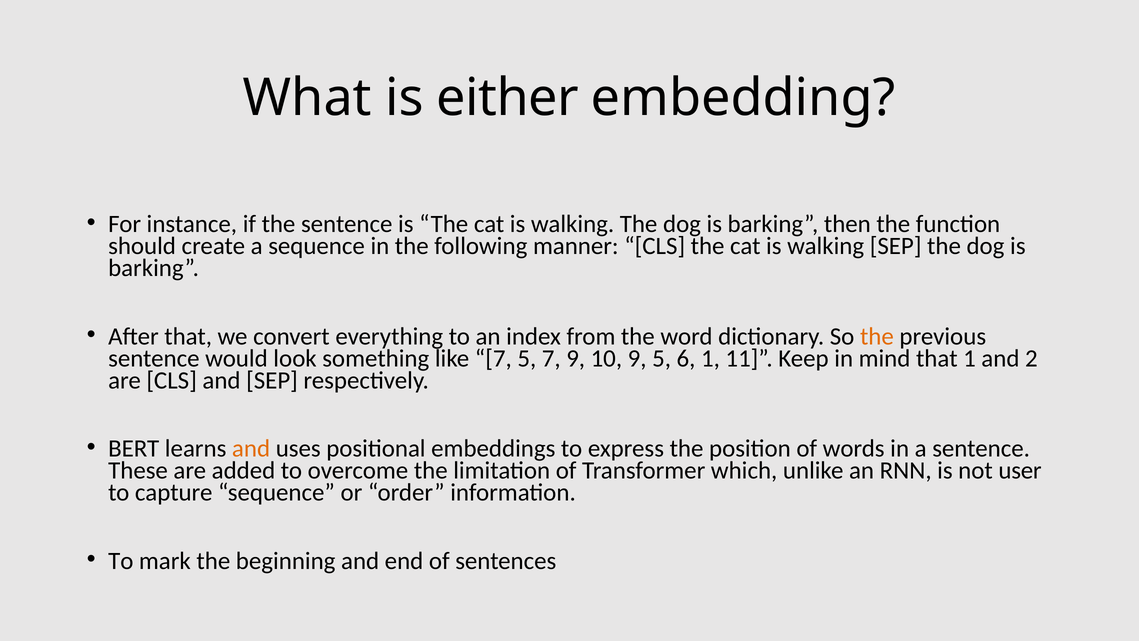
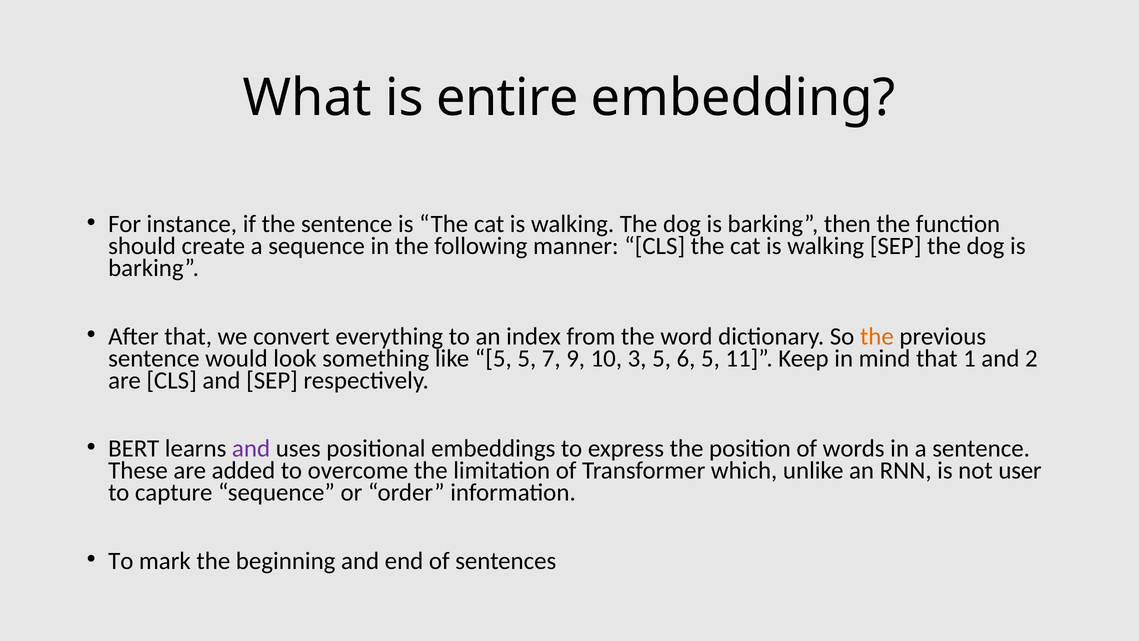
either: either -> entire (508, 98)
like 7: 7 -> 5 (493, 358)
10 9: 9 -> 3 (637, 358)
6 1: 1 -> 5 (710, 358)
and colour: orange -> purple (251, 448)
